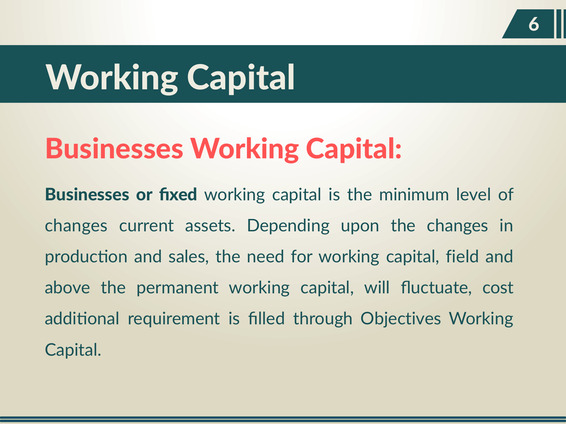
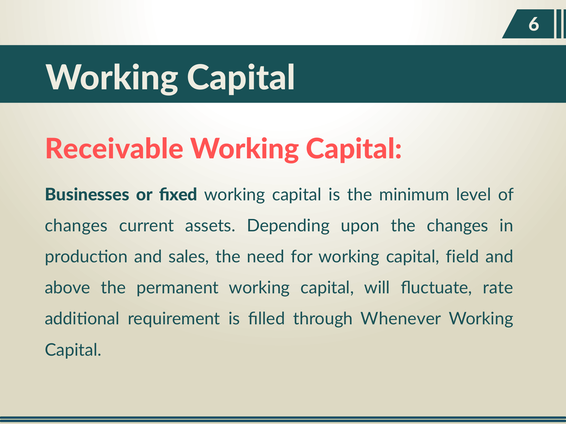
Businesses: Businesses -> Receivable (114, 149)
cost: cost -> rate (498, 288)
Objectives: Objectives -> Whenever (401, 319)
